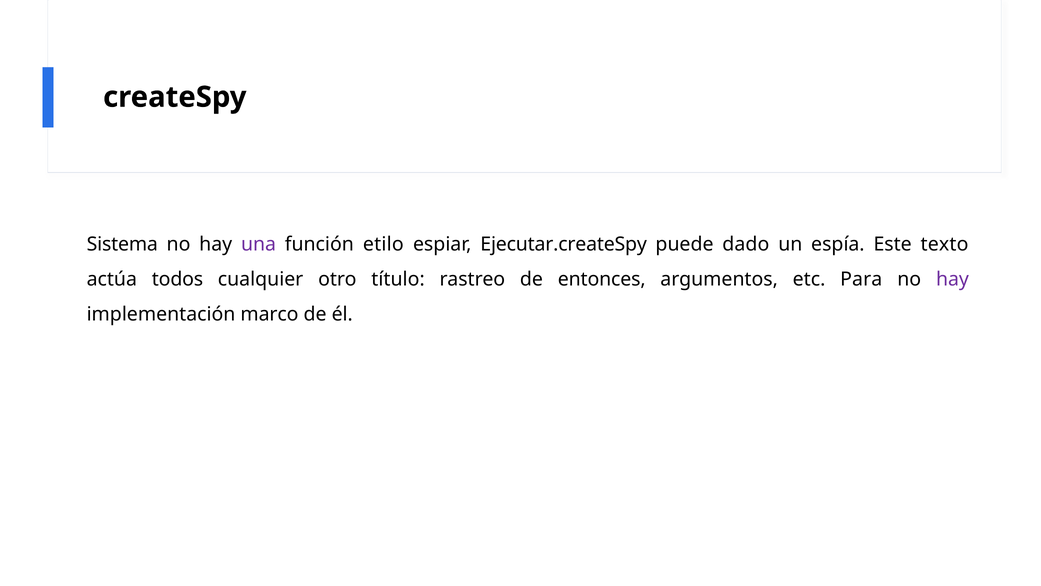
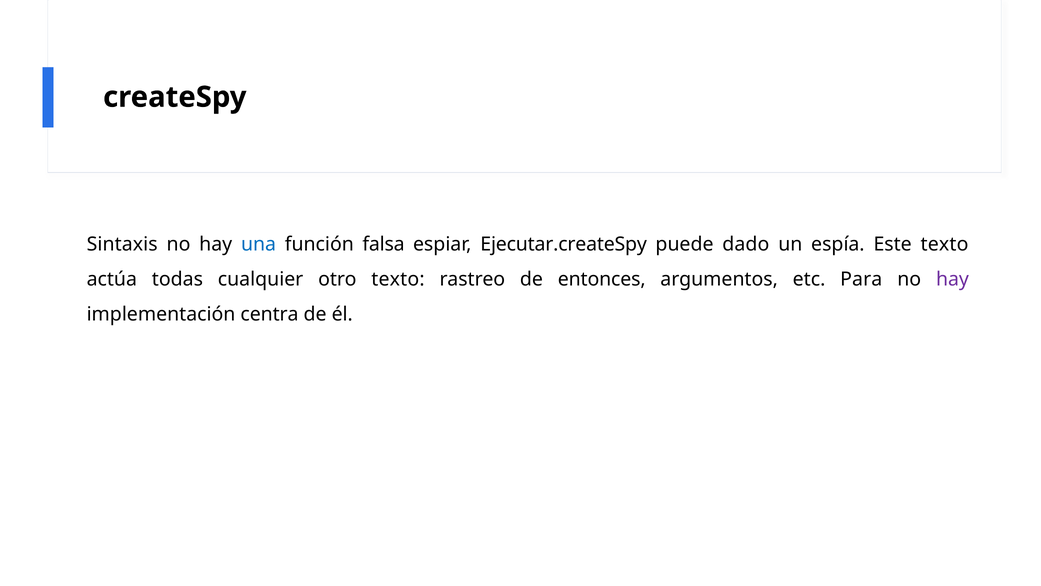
Sistema: Sistema -> Sintaxis (122, 244)
una colour: purple -> blue (259, 244)
etilo: etilo -> falsa (384, 244)
todos: todos -> todas (177, 279)
otro título: título -> texto (398, 279)
marco: marco -> centra (270, 314)
